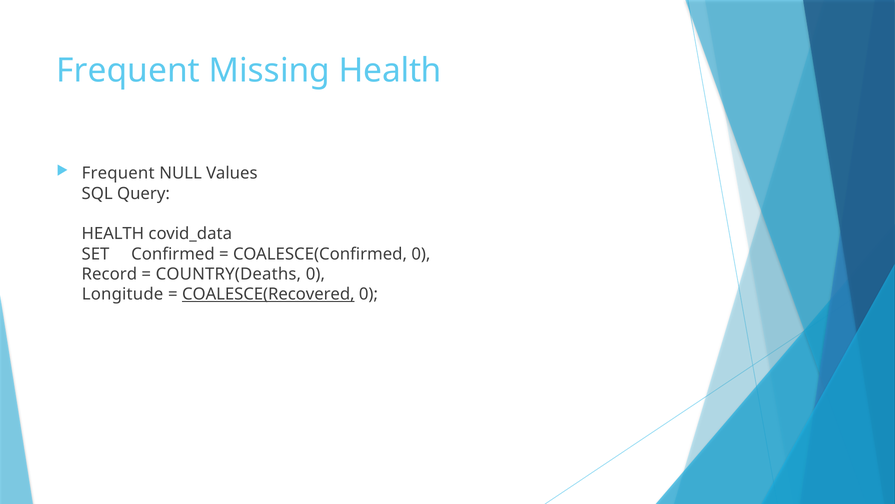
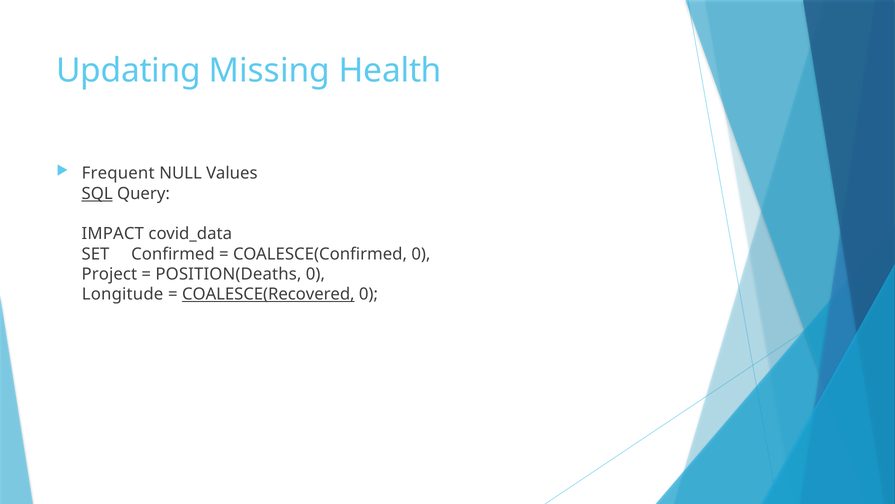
Frequent: Frequent -> Updating (128, 71)
SQL underline: none -> present (97, 193)
HEALTH: HEALTH -> IMPACT (113, 234)
Record: Record -> Project (109, 274)
COUNTRY(Deaths: COUNTRY(Deaths -> POSITION(Deaths (228, 274)
